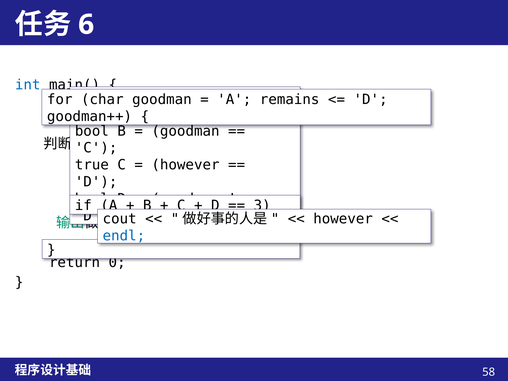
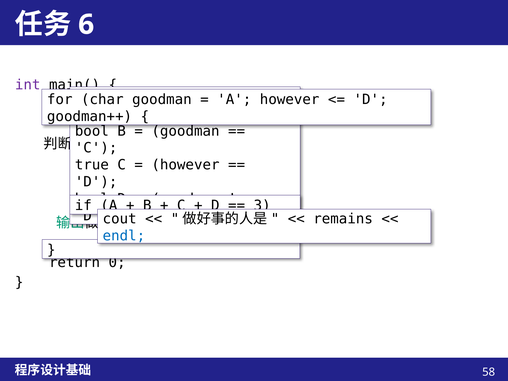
int colour: blue -> purple (28, 85)
remains: remains -> however (290, 100)
however: however -> remains (343, 219)
